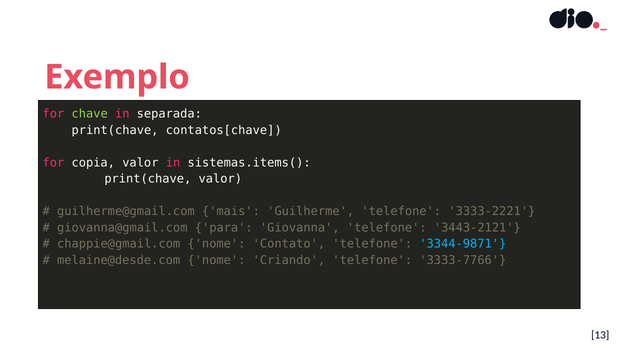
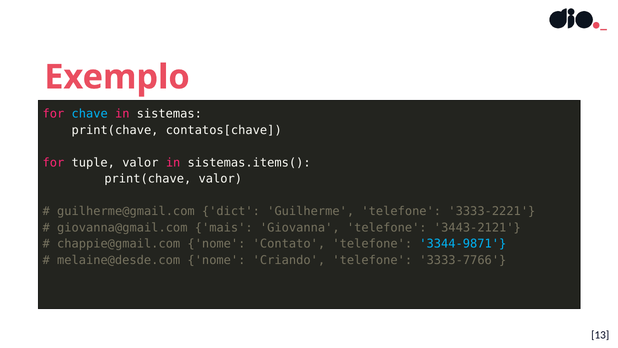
chave colour: light green -> light blue (90, 114)
separada: separada -> sistemas (169, 114)
copia: copia -> tuple (93, 162)
mais: mais -> dict (231, 211)
para: para -> mais (224, 227)
